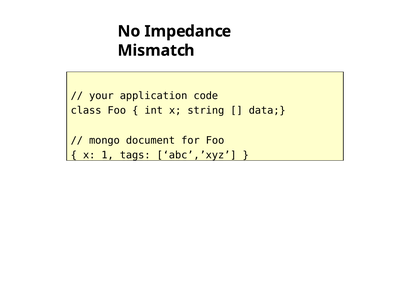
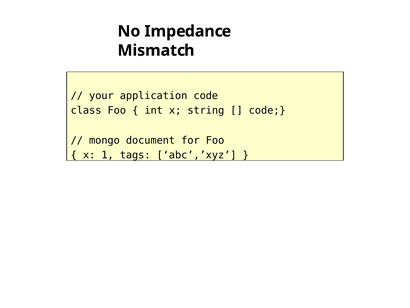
data: data -> code (267, 110)
